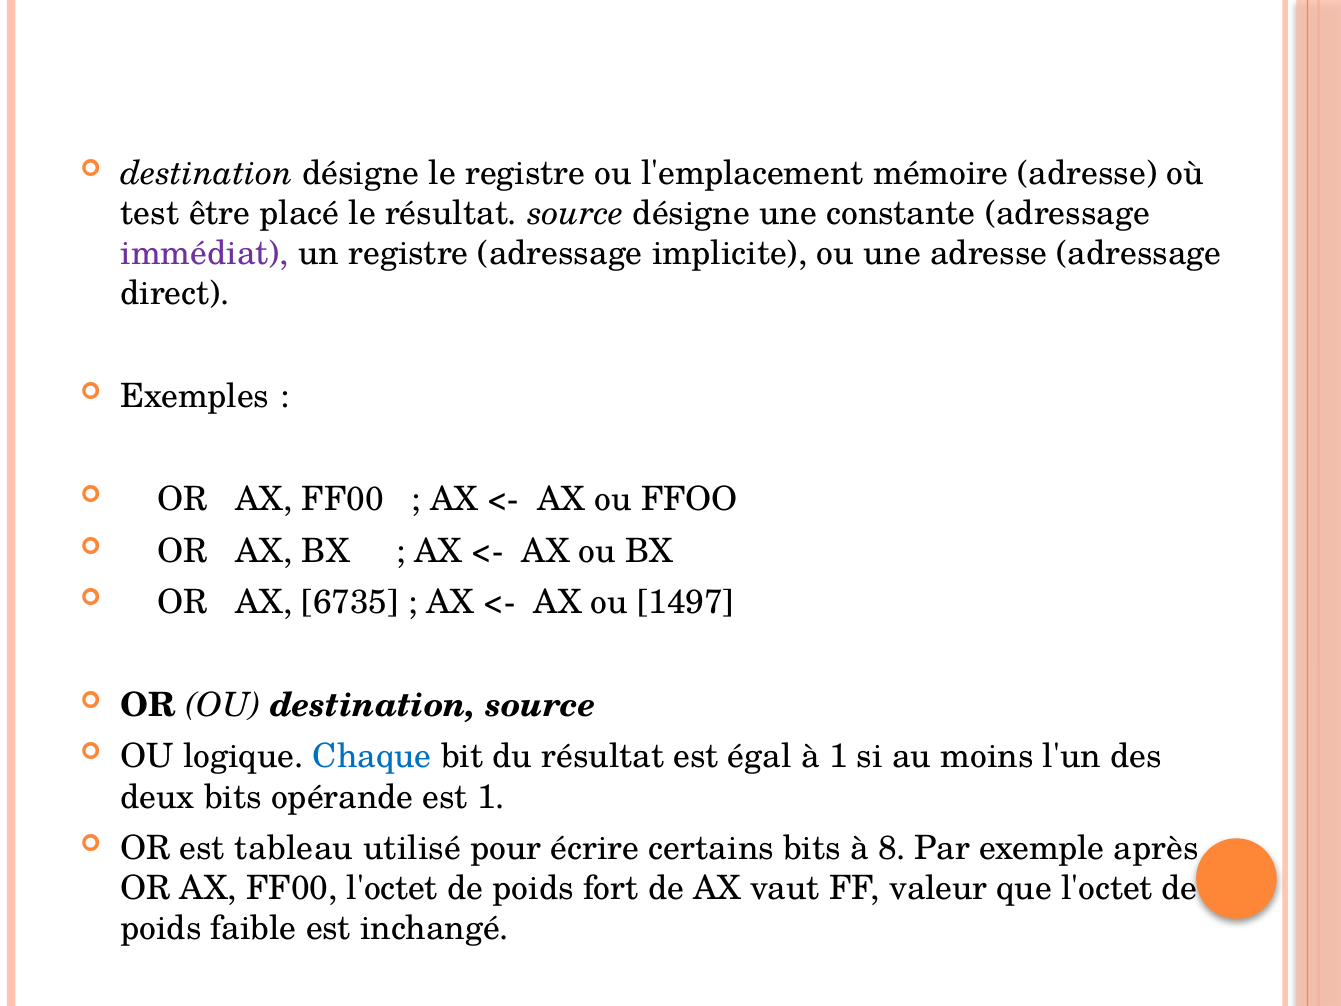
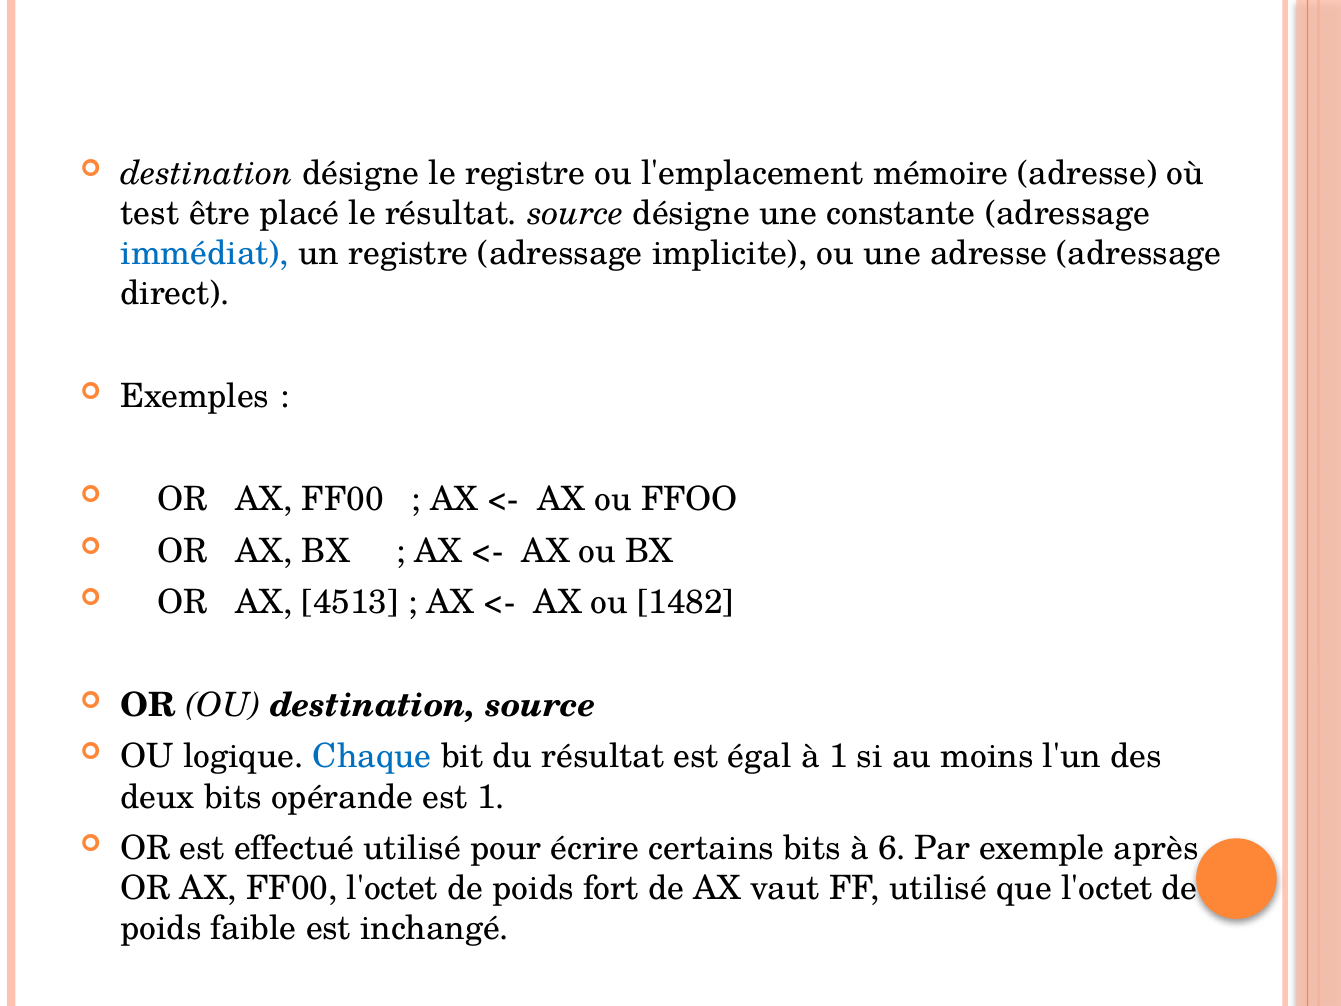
immédiat colour: purple -> blue (205, 253)
6735: 6735 -> 4513 (350, 602)
1497: 1497 -> 1482 (686, 602)
tableau: tableau -> effectué (294, 848)
8: 8 -> 6 (892, 848)
FF valeur: valeur -> utilisé (938, 888)
